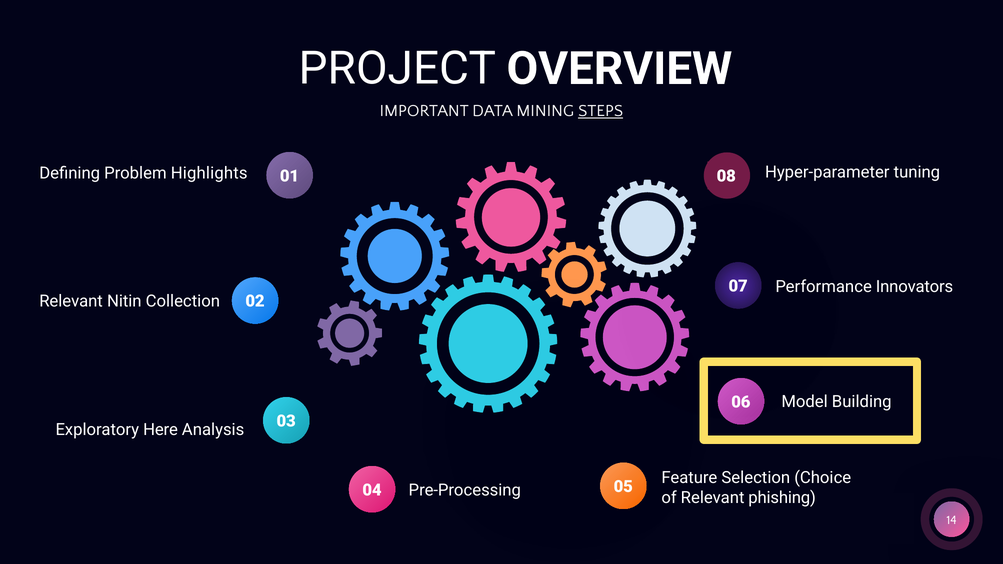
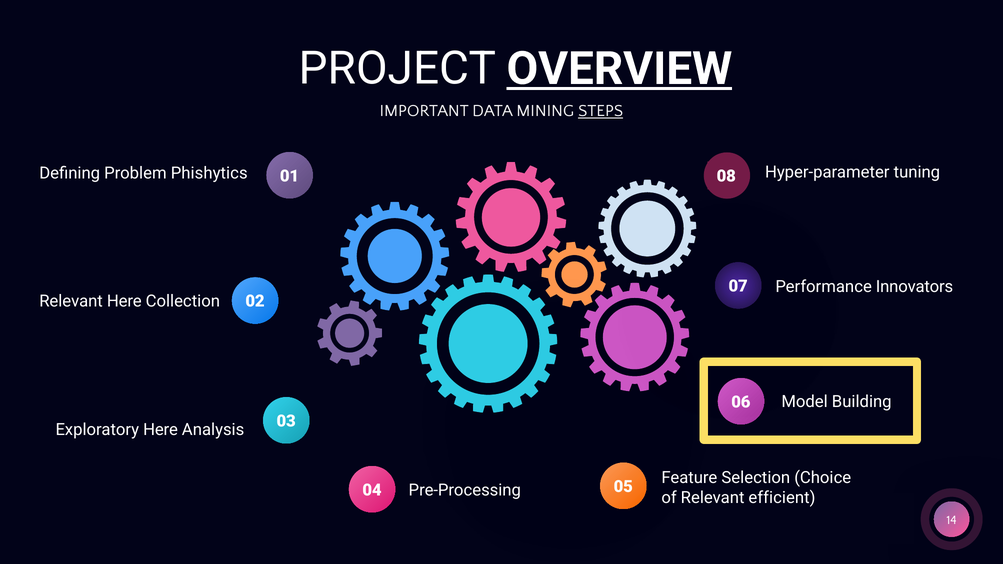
OVERVIEW underline: none -> present (619, 69)
Highlights: Highlights -> Phishytics (209, 173)
Relevant Nitin: Nitin -> Here (124, 301)
phishing: phishing -> efficient (782, 498)
